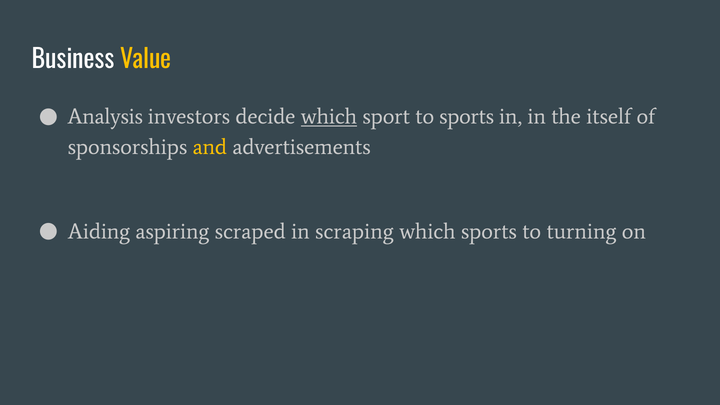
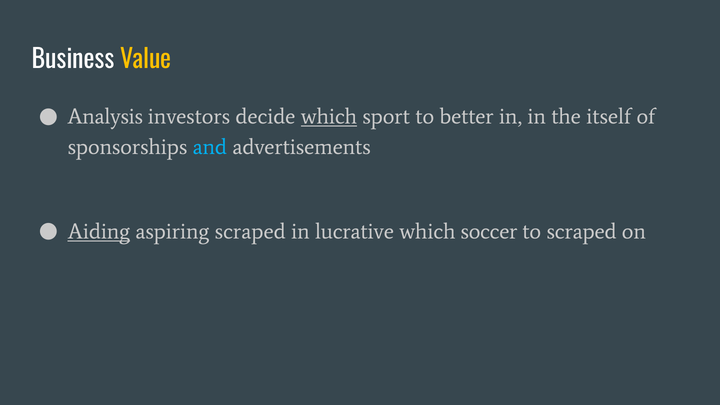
to sports: sports -> better (467, 117)
and colour: yellow -> light blue (210, 147)
Aiding underline: none -> present (99, 231)
scraping: scraping -> lucrative (354, 231)
which sports: sports -> soccer (489, 231)
to turning: turning -> scraped (582, 231)
